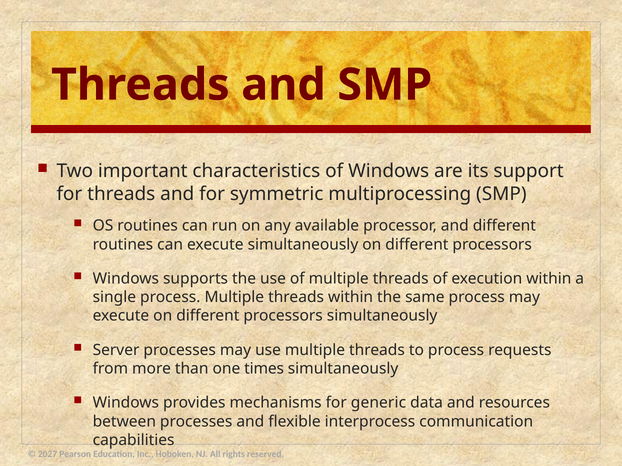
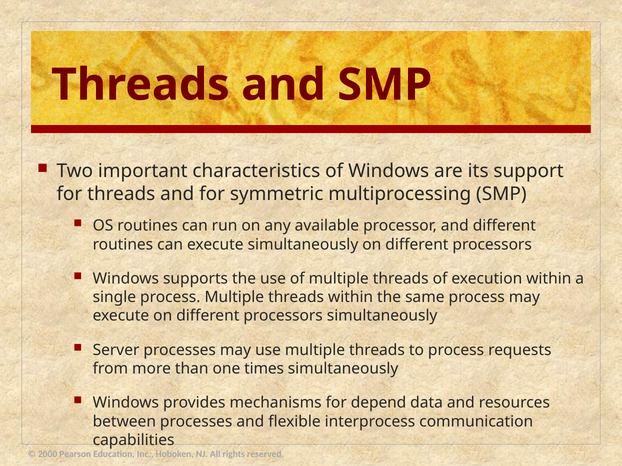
generic: generic -> depend (379, 403)
2027: 2027 -> 2000 (48, 455)
